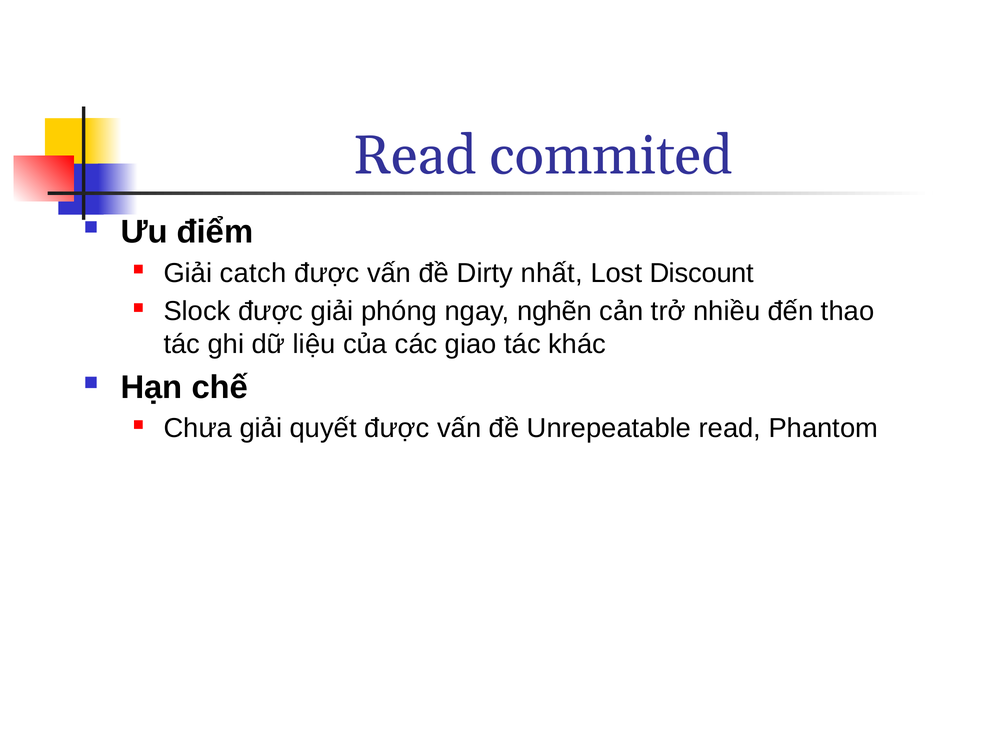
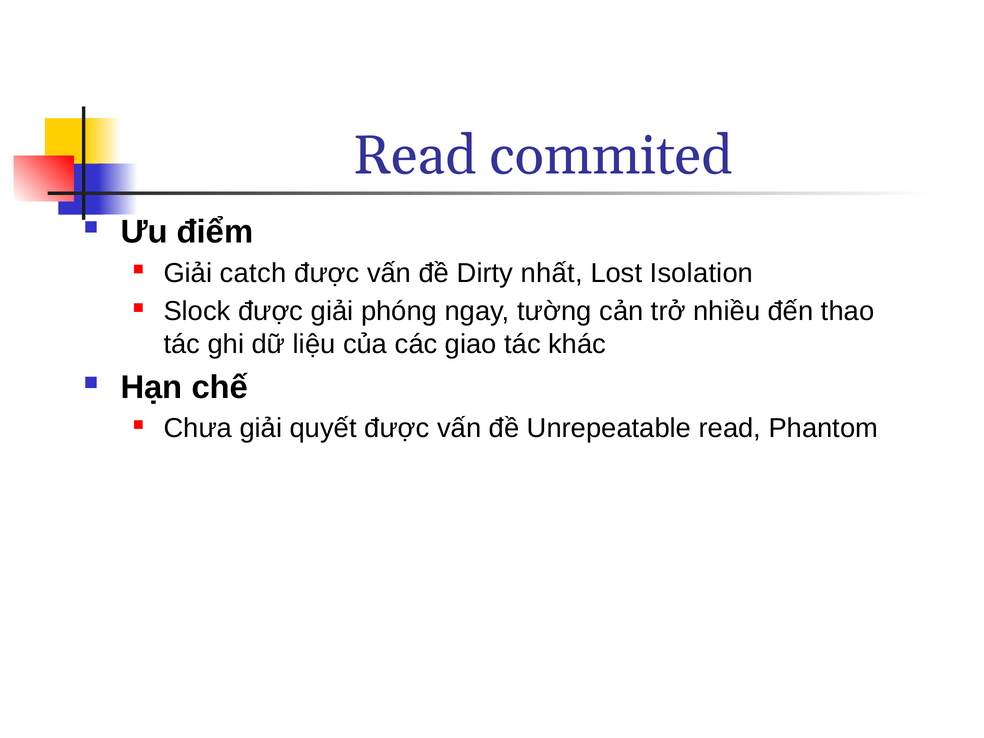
Discount: Discount -> Isolation (702, 273)
nghẽn: nghẽn -> tường (554, 311)
